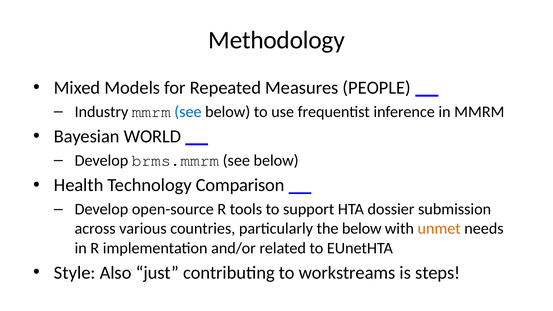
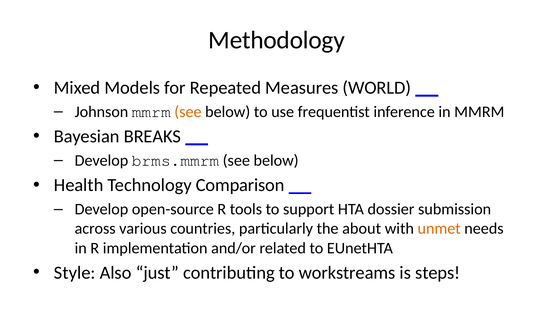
PEOPLE: PEOPLE -> WORLD (377, 88)
Industry: Industry -> Johnson (101, 112)
see colour: blue -> orange (188, 112)
WORLD: WORLD -> BREAKS (152, 136)
the below: below -> about (362, 229)
